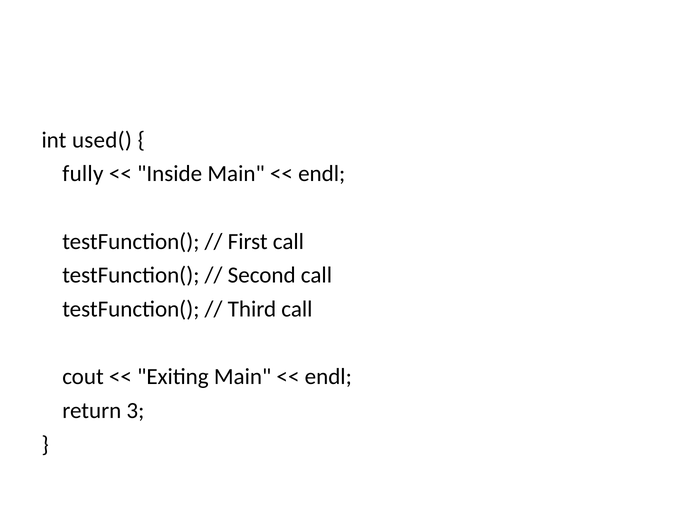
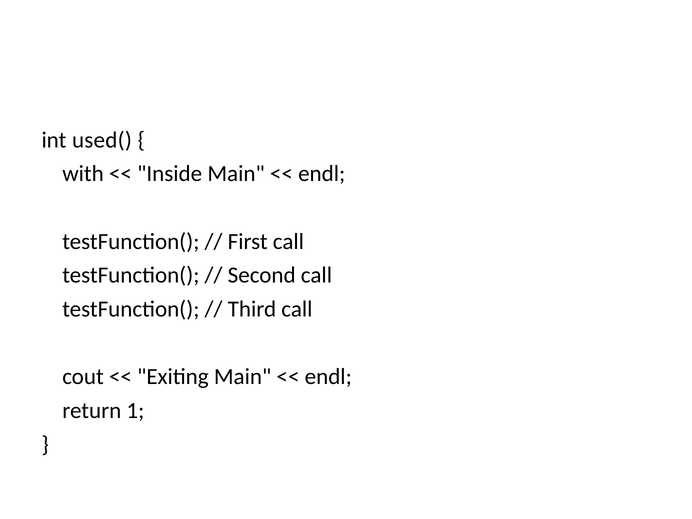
fully: fully -> with (83, 174)
3: 3 -> 1 (135, 411)
